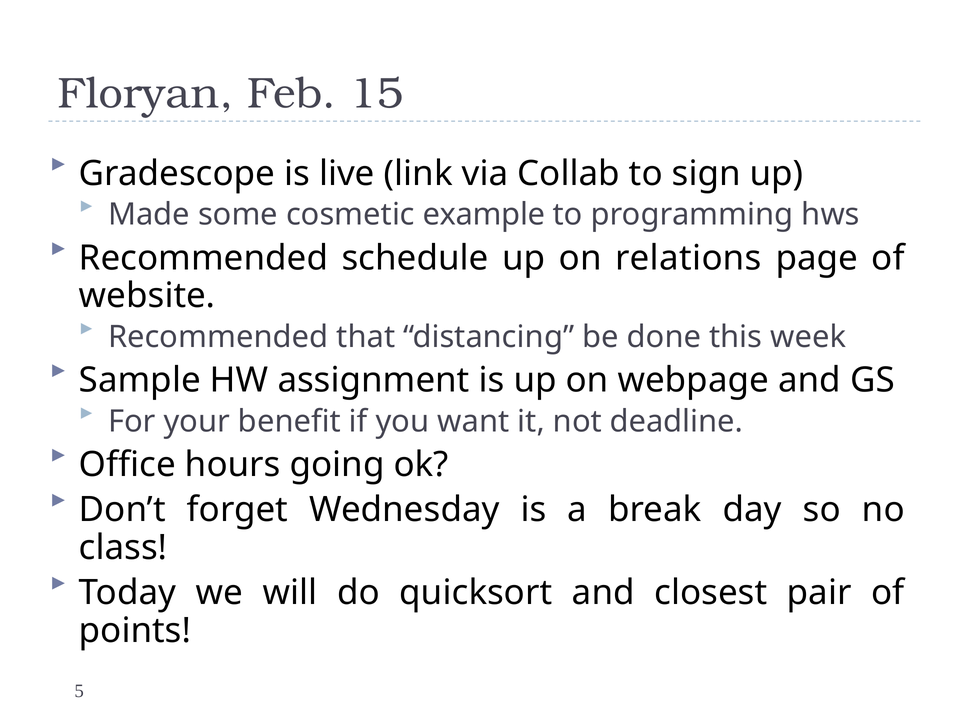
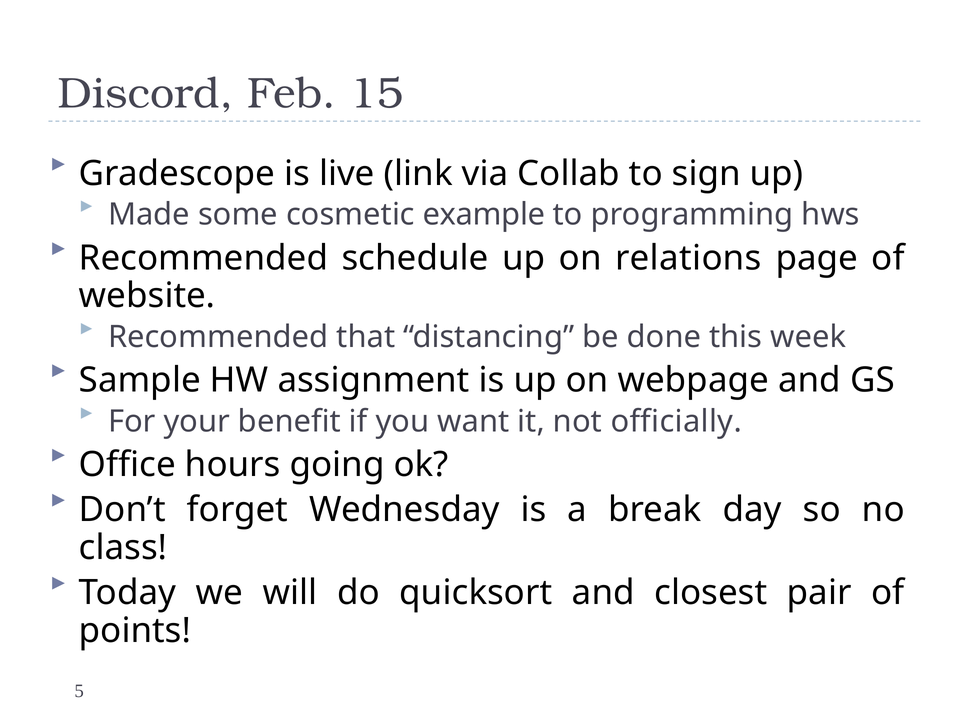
Floryan: Floryan -> Discord (146, 93)
deadline: deadline -> officially (676, 421)
